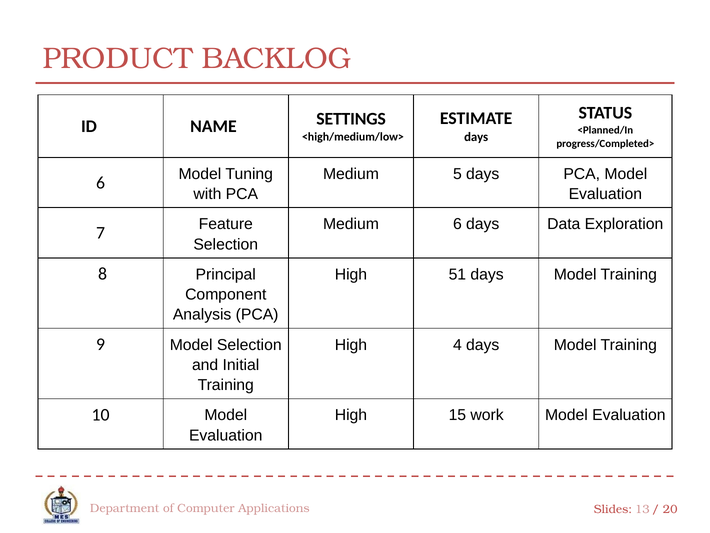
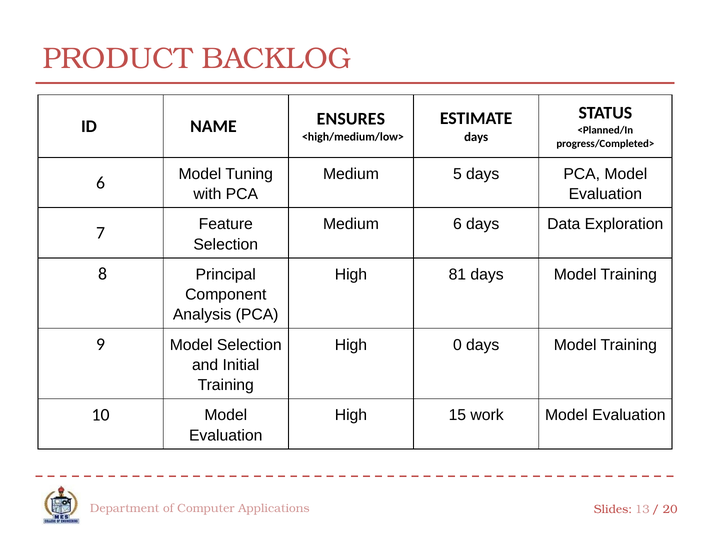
SETTINGS: SETTINGS -> ENSURES (351, 119)
51: 51 -> 81 (457, 274)
4: 4 -> 0 (457, 345)
